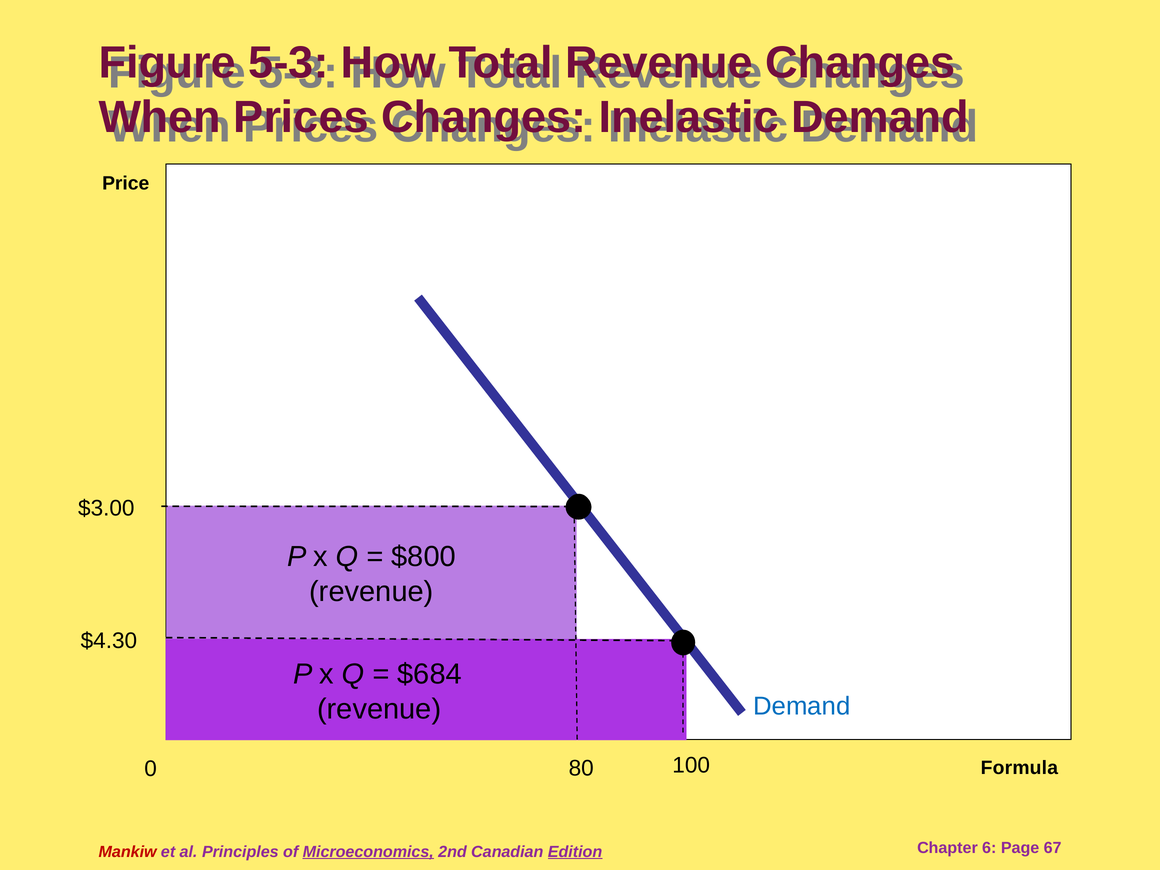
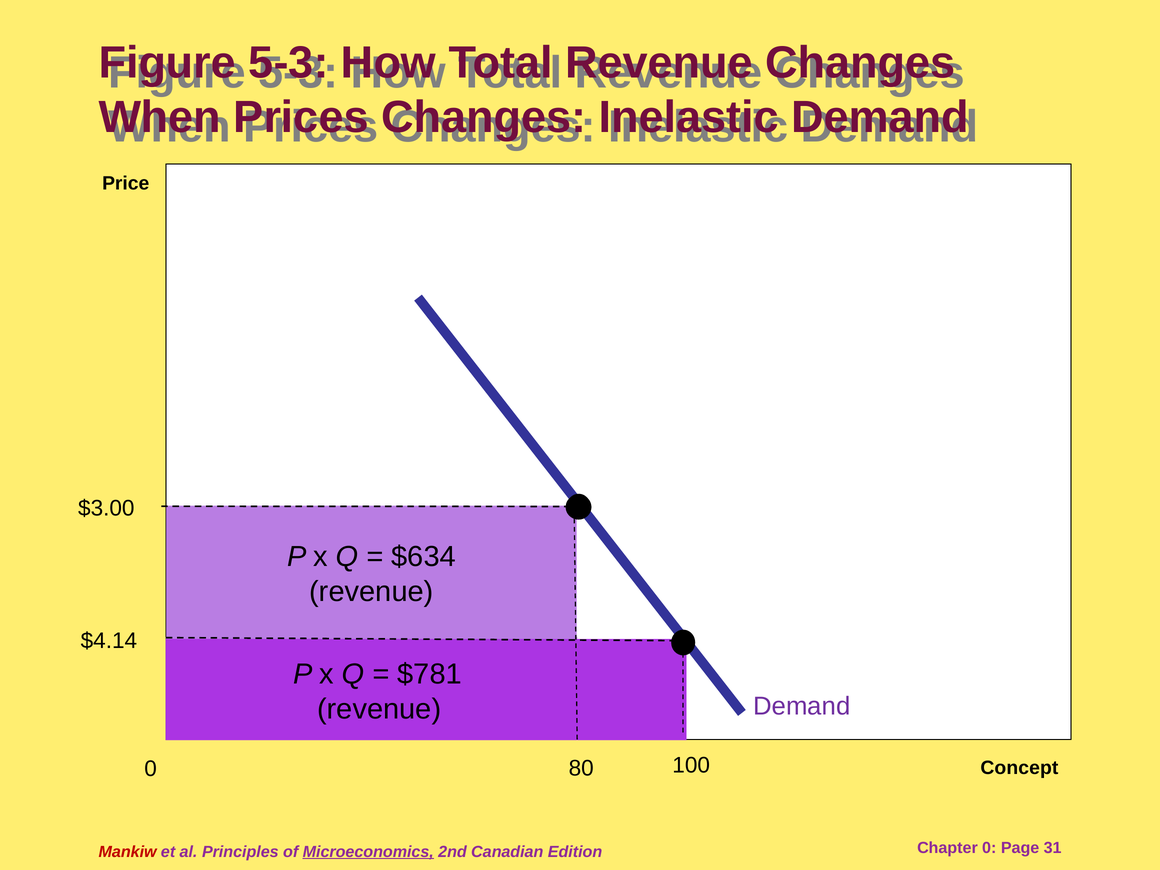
$800: $800 -> $634 (424, 557)
$4.30: $4.30 -> $4.14 (109, 641)
$684: $684 -> $781 (430, 674)
Demand colour: blue -> purple (802, 706)
Formula: Formula -> Concept (1019, 768)
Edition underline: present -> none (575, 852)
Chapter 6: 6 -> 0 (989, 848)
67: 67 -> 31 (1053, 848)
